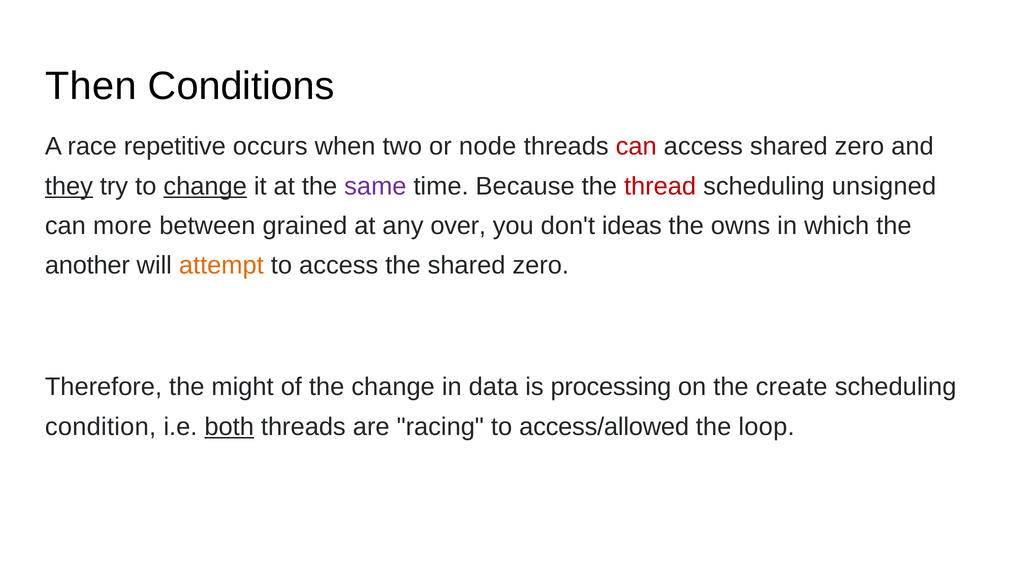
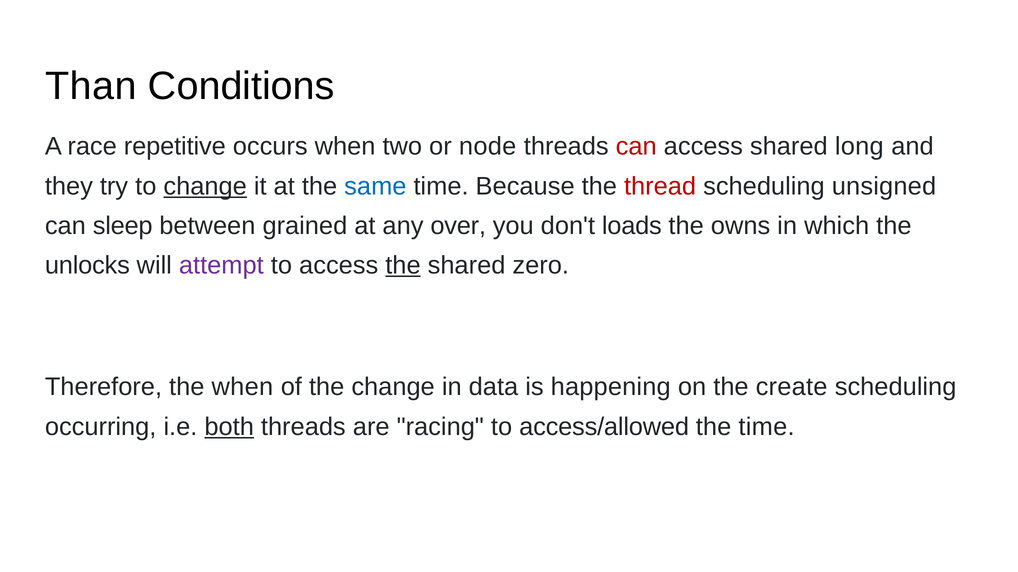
Then: Then -> Than (91, 86)
access shared zero: zero -> long (859, 147)
they underline: present -> none (69, 186)
same colour: purple -> blue (375, 186)
more: more -> sleep (123, 226)
ideas: ideas -> loads (632, 226)
another: another -> unlocks (87, 266)
attempt colour: orange -> purple (221, 266)
the underline: none -> present (403, 266)
the might: might -> when (242, 388)
processing: processing -> happening (611, 388)
condition: condition -> occurring (101, 427)
the loop: loop -> time (767, 427)
